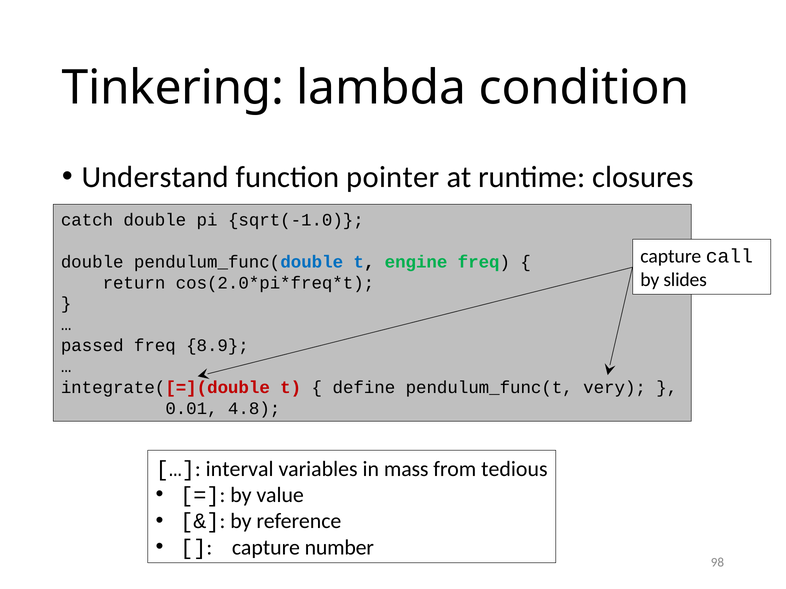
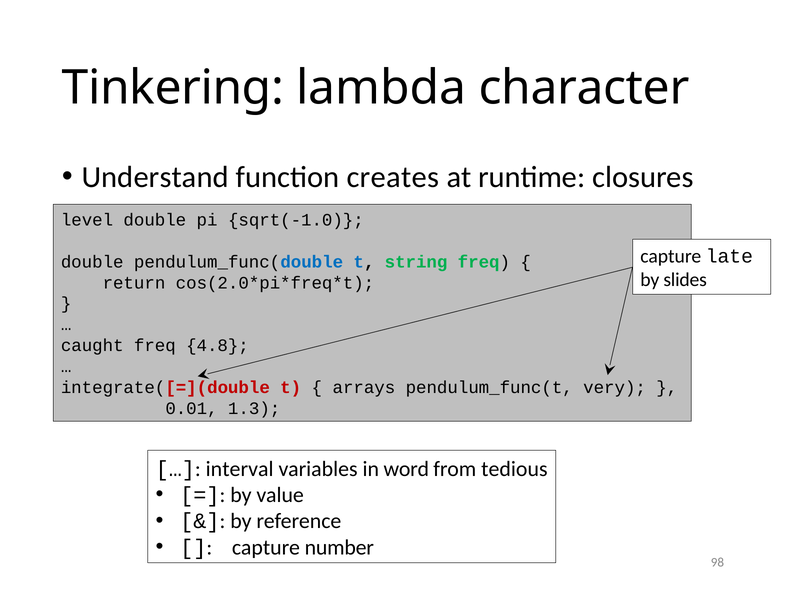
condition: condition -> character (584, 88)
pointer: pointer -> creates (393, 177)
catch: catch -> level (87, 220)
call: call -> late (729, 257)
engine: engine -> string (416, 262)
passed: passed -> caught (92, 346)
8.9: 8.9 -> 4.8 (217, 346)
define: define -> arrays (364, 388)
4.8: 4.8 -> 1.3 (254, 409)
mass: mass -> word (406, 469)
